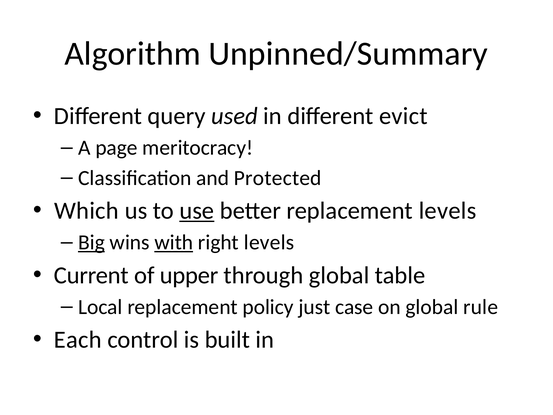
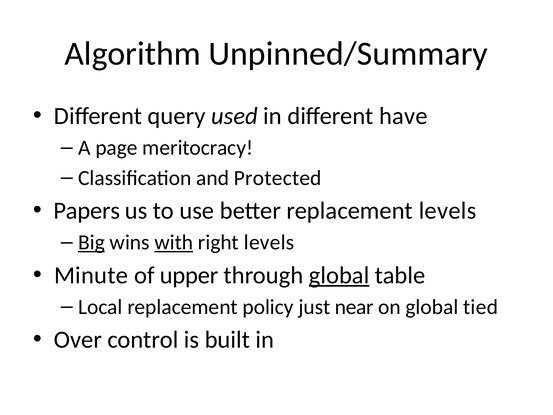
evict: evict -> have (403, 116)
Which: Which -> Papers (87, 211)
use underline: present -> none (197, 211)
Current: Current -> Minute (91, 275)
global underline: none -> present (339, 275)
case: case -> near (354, 307)
rule: rule -> tied (481, 307)
Each: Each -> Over (78, 340)
